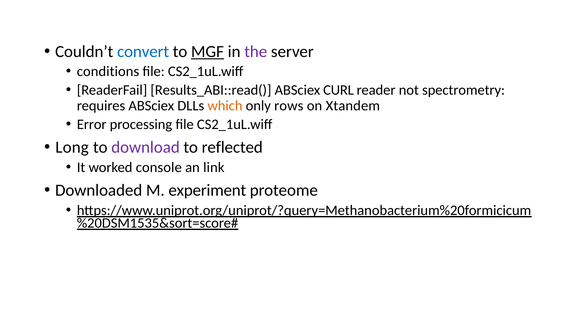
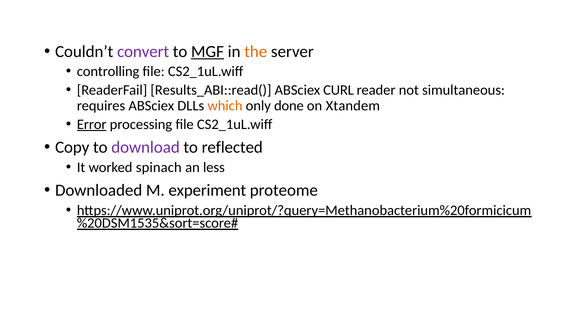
convert colour: blue -> purple (143, 51)
the colour: purple -> orange (256, 51)
conditions: conditions -> controlling (108, 71)
spectrometry: spectrometry -> simultaneous (463, 90)
rows: rows -> done (289, 106)
Error underline: none -> present (92, 124)
Long: Long -> Copy (72, 147)
console: console -> spinach (159, 167)
link: link -> less (214, 167)
